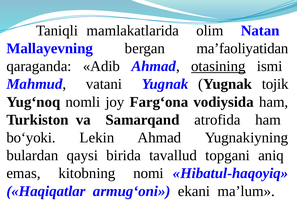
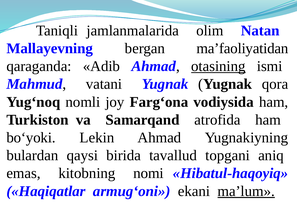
mamlakatlarida: mamlakatlarida -> jamlanmalarida (133, 31)
tojik: tojik -> qora (275, 84)
ma’lum underline: none -> present (246, 191)
